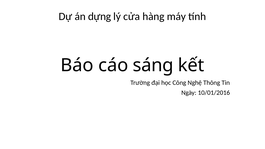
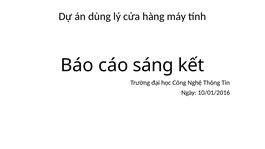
dựng: dựng -> dùng (100, 16)
